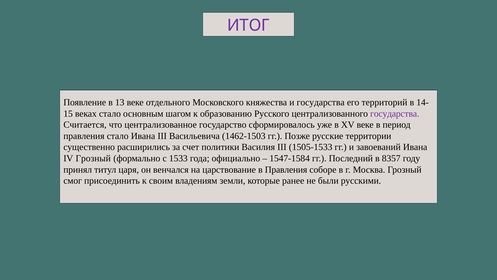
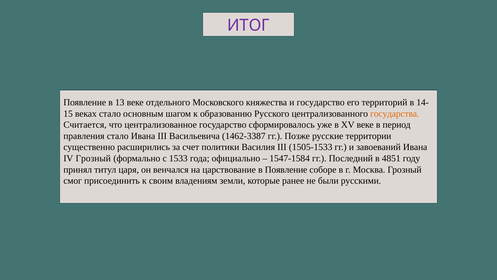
и государства: государства -> государство (321, 102)
государства colour: purple -> orange (395, 113)
1462-1503: 1462-1503 -> 1462-3387 (244, 136)
8357: 8357 -> 4851 (391, 158)
в Правления: Правления -> Появление (286, 169)
